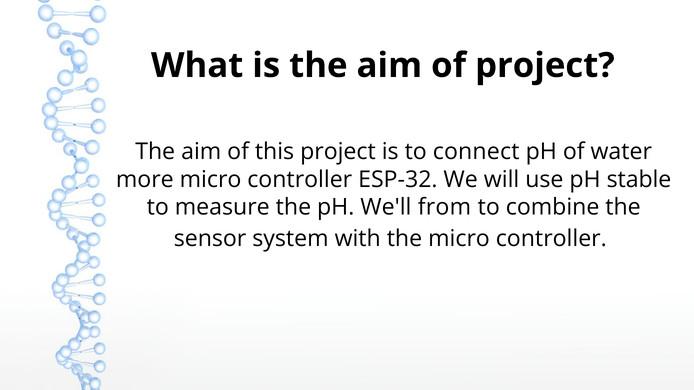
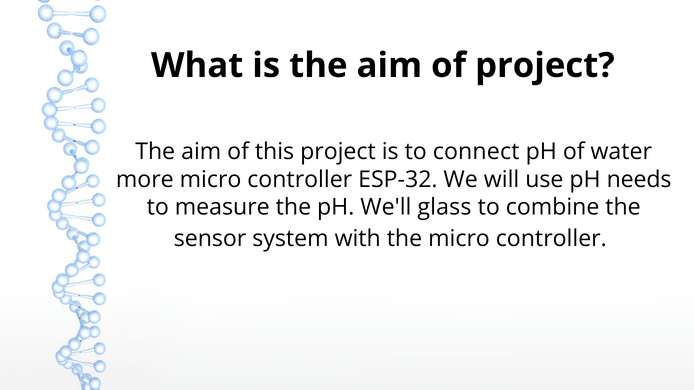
stable: stable -> needs (639, 180)
from: from -> glass (444, 207)
